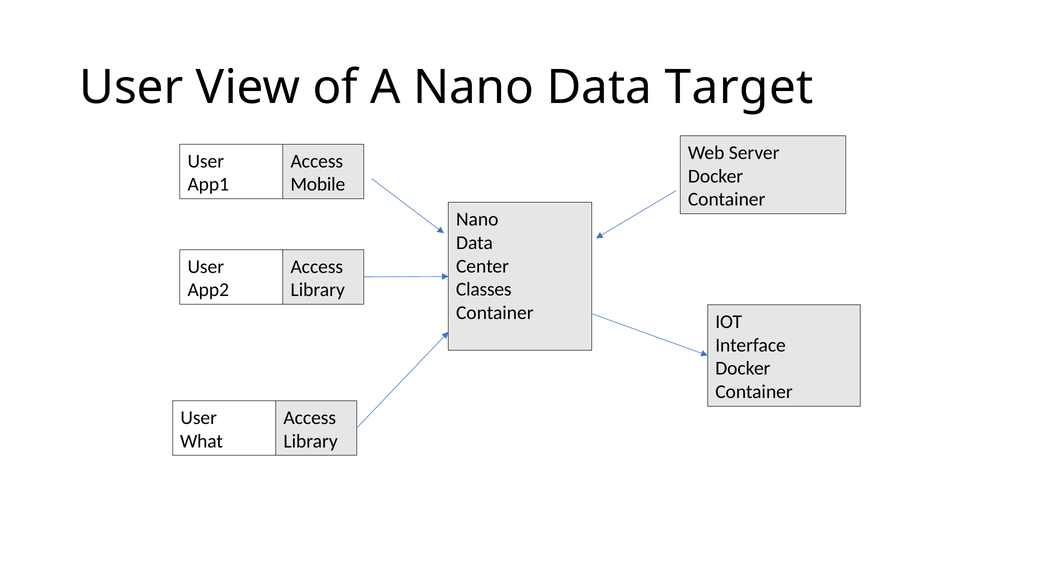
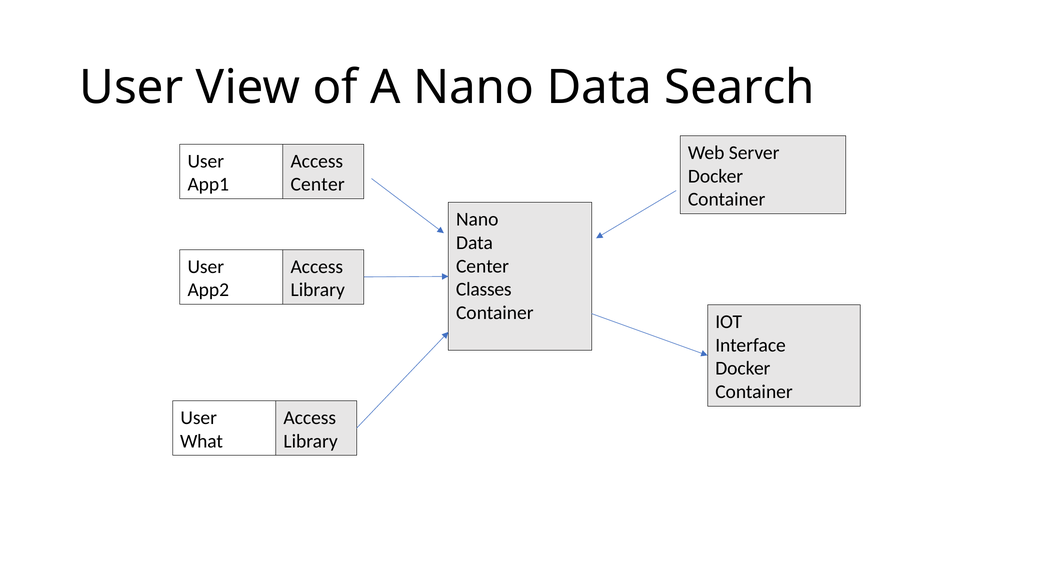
Target: Target -> Search (740, 87)
Mobile: Mobile -> Center (318, 184)
